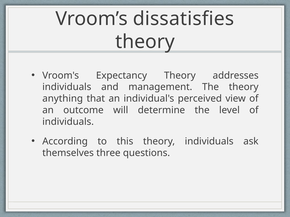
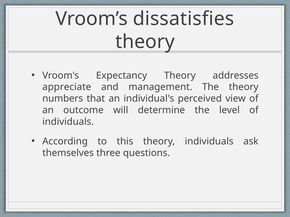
individuals: individuals -> appreciate (67, 87)
anything: anything -> numbers (63, 99)
